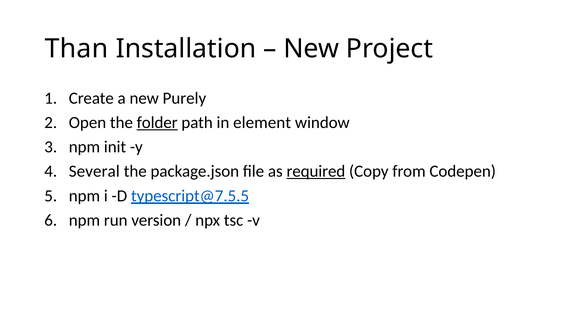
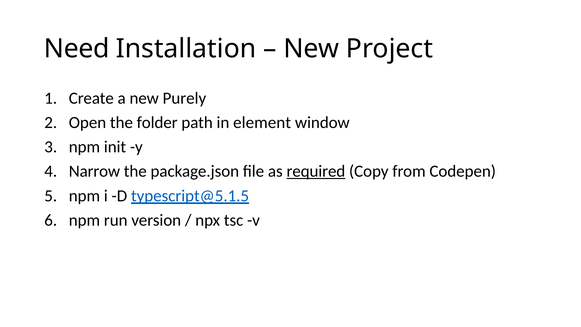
Than: Than -> Need (77, 49)
folder underline: present -> none (157, 123)
Several: Several -> Narrow (94, 171)
typescript@7.5.5: typescript@7.5.5 -> typescript@5.1.5 (190, 196)
